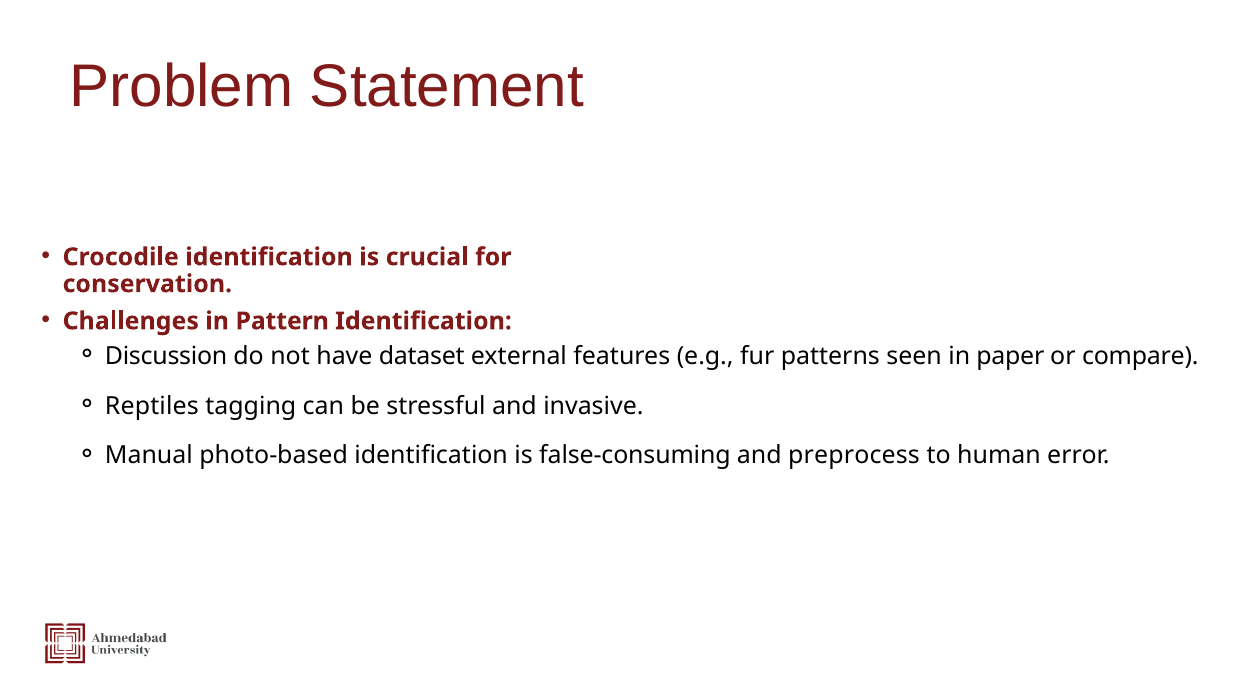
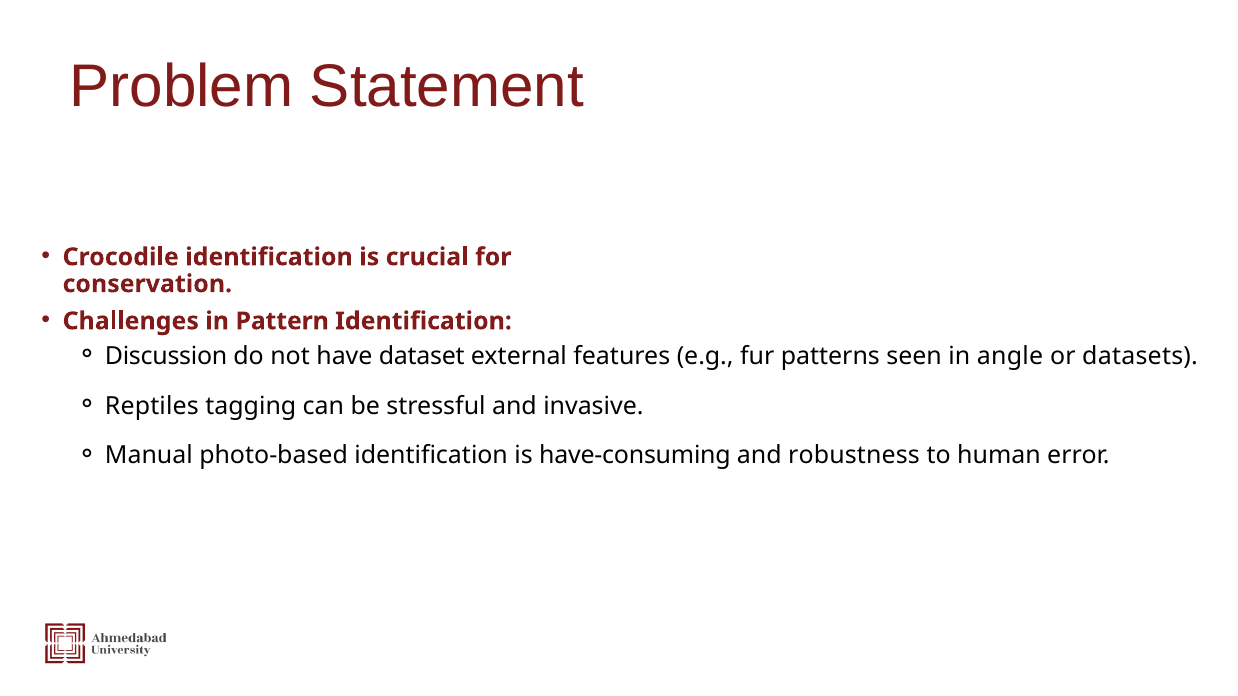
paper: paper -> angle (1010, 356)
compare: compare -> datasets (1140, 356)
false-consuming: false-consuming -> have-consuming (635, 456)
preprocess: preprocess -> robustness (854, 456)
